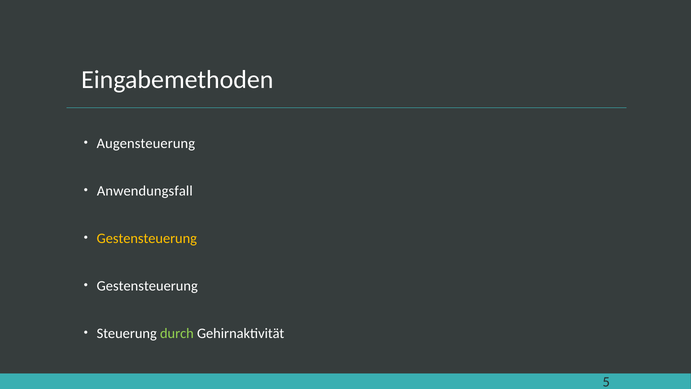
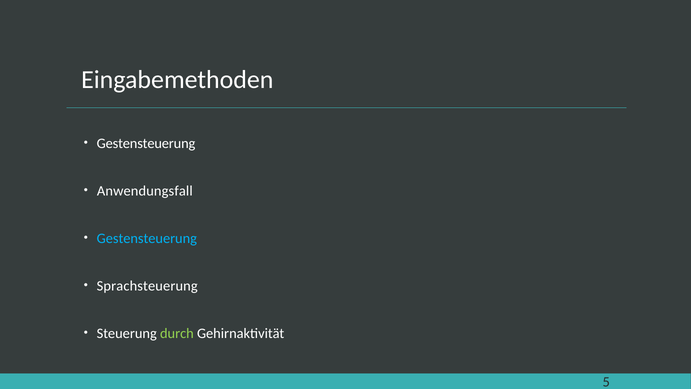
Augensteuerung: Augensteuerung -> Gestensteuerung (146, 143)
Gestensteuerung colour: yellow -> light blue (147, 238)
Gestensteuerung: Gestensteuerung -> Sprachsteuerung (147, 286)
